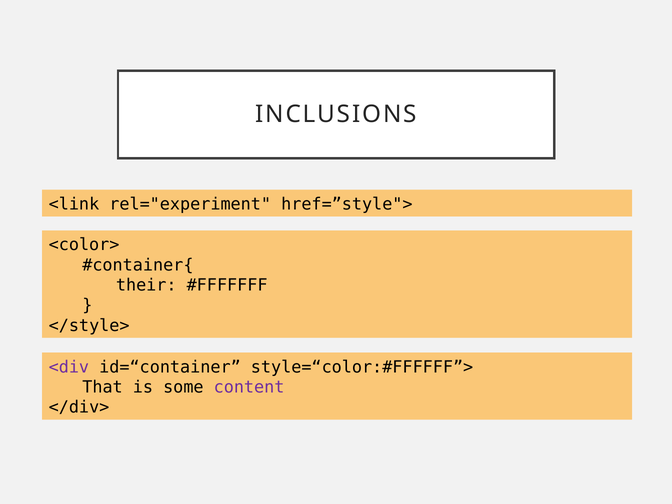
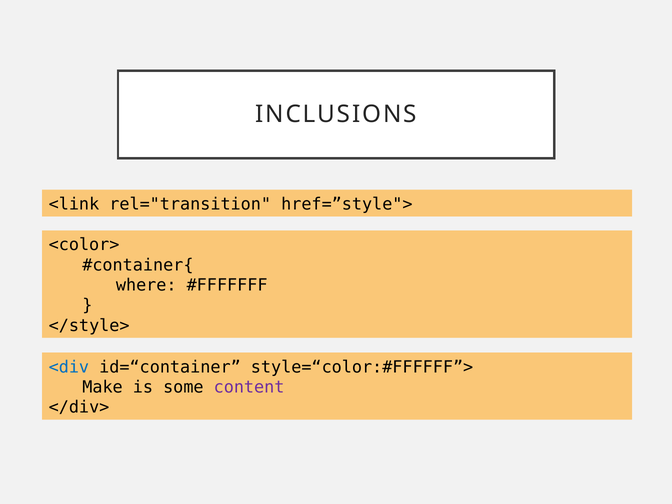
rel="experiment: rel="experiment -> rel="transition (190, 204)
their: their -> where (146, 285)
<div colour: purple -> blue (69, 367)
That: That -> Make (103, 387)
